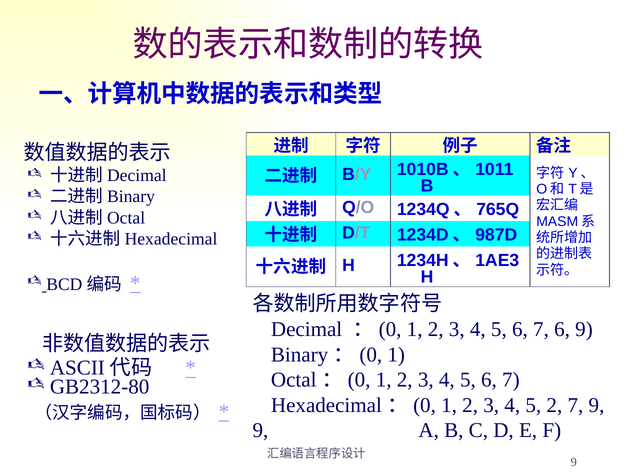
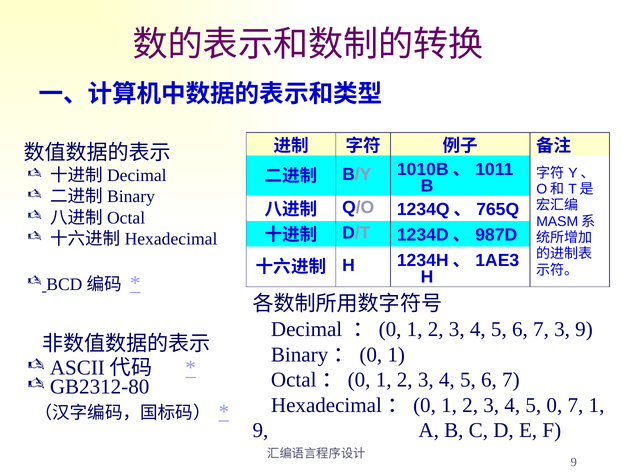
7 6: 6 -> 3 (562, 329)
5 2: 2 -> 0 (554, 405)
7 9: 9 -> 1 (597, 405)
